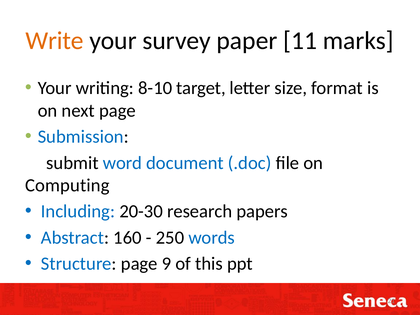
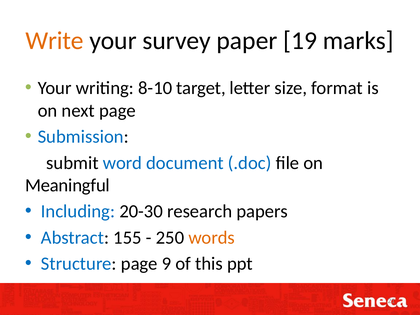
11: 11 -> 19 (300, 41)
Computing: Computing -> Meaningful (67, 185)
160: 160 -> 155 (127, 238)
words colour: blue -> orange (212, 238)
